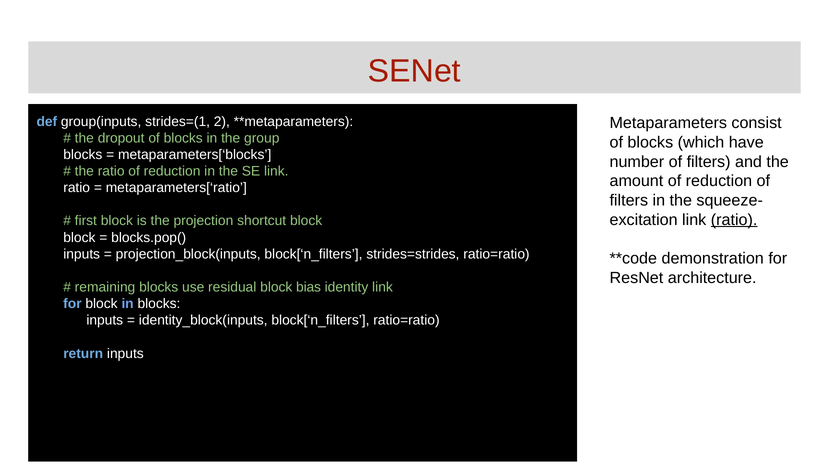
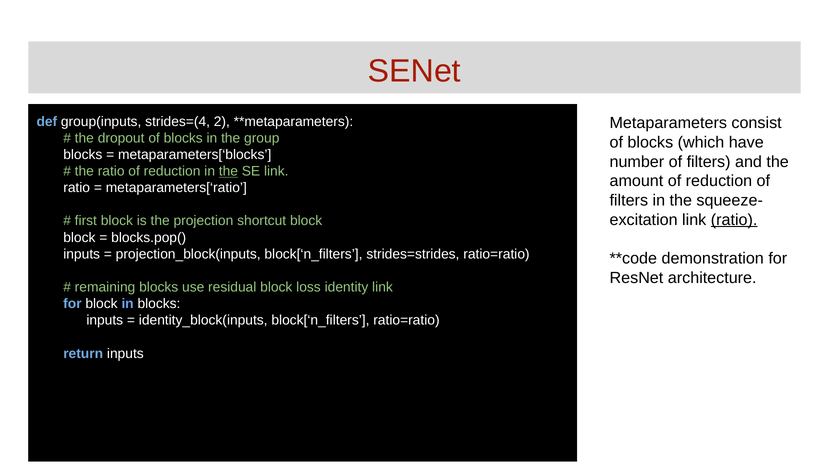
strides=(1: strides=(1 -> strides=(4 (178, 122)
the underline: none -> present (228, 171)
bias: bias -> loss (308, 287)
